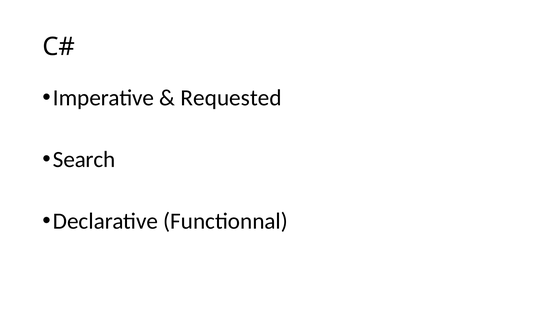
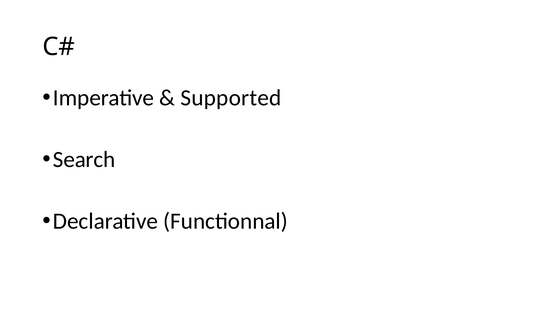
Requested: Requested -> Supported (231, 98)
